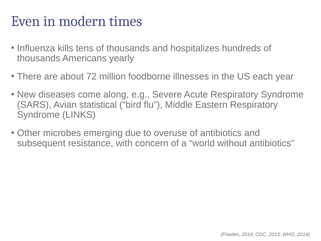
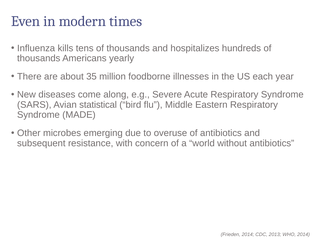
72: 72 -> 35 (91, 76)
LINKS: LINKS -> MADE (79, 115)
